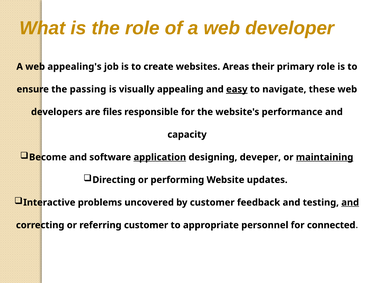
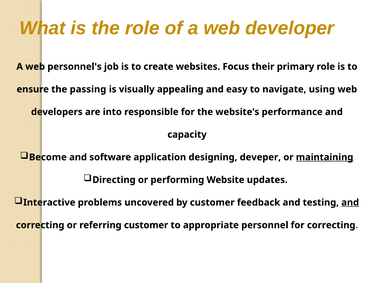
appealing's: appealing's -> personnel's (75, 67)
Areas: Areas -> Focus (236, 67)
easy underline: present -> none (237, 89)
these: these -> using (322, 89)
files: files -> into (112, 112)
application underline: present -> none (160, 157)
for connected: connected -> correcting (331, 225)
